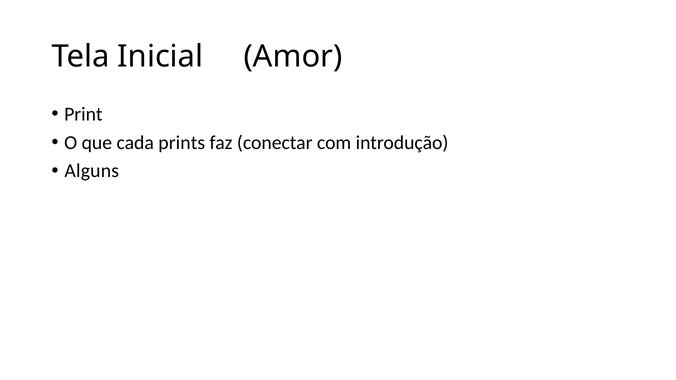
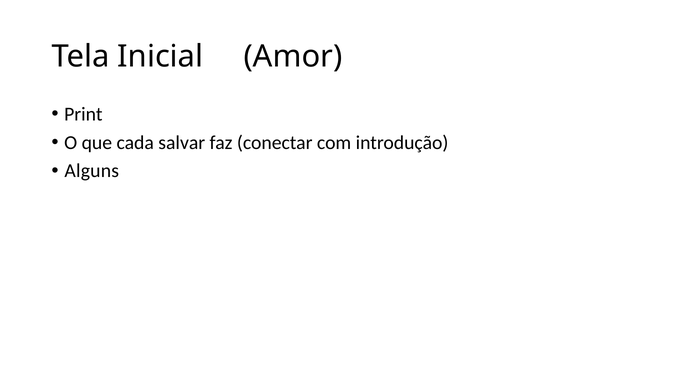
prints: prints -> salvar (182, 143)
